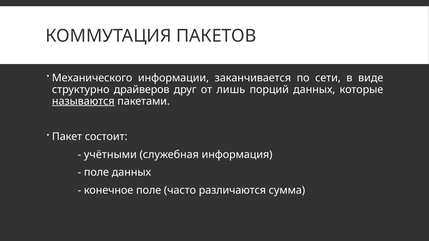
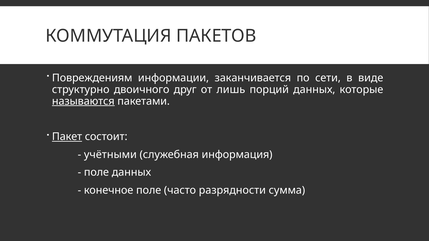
Механического: Механического -> Повреждениям (92, 78)
драйверов: драйверов -> двоичного (142, 90)
Пакет underline: none -> present (67, 137)
различаются: различаются -> разрядности (232, 190)
